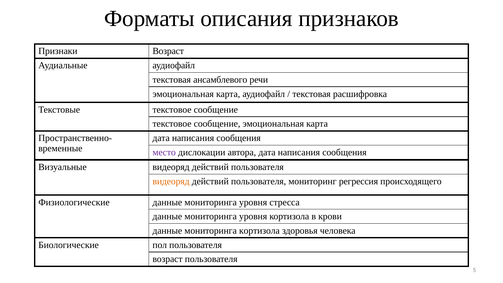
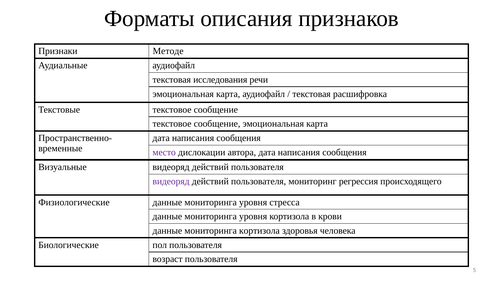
Признаки Возраст: Возраст -> Методе (168, 51)
ансамблевого: ансамблевого -> исследования (220, 80)
видеоряд colour: orange -> purple (171, 181)
